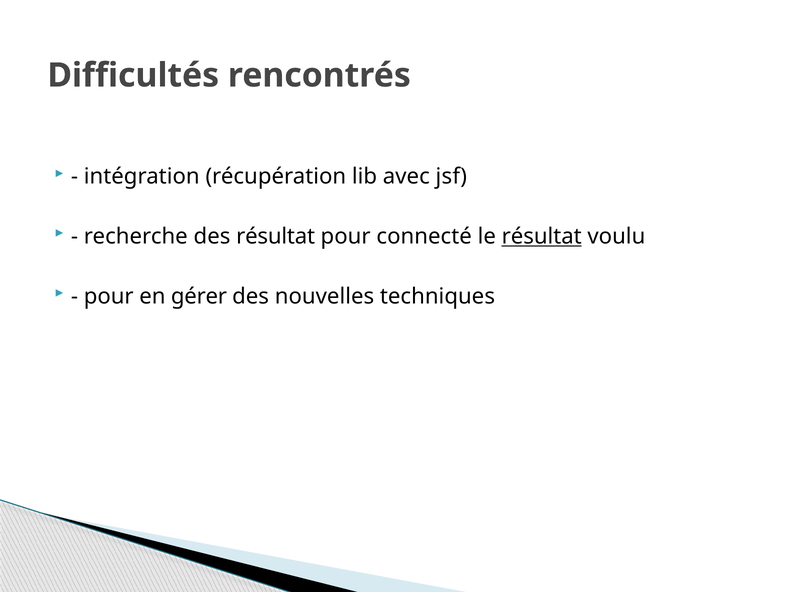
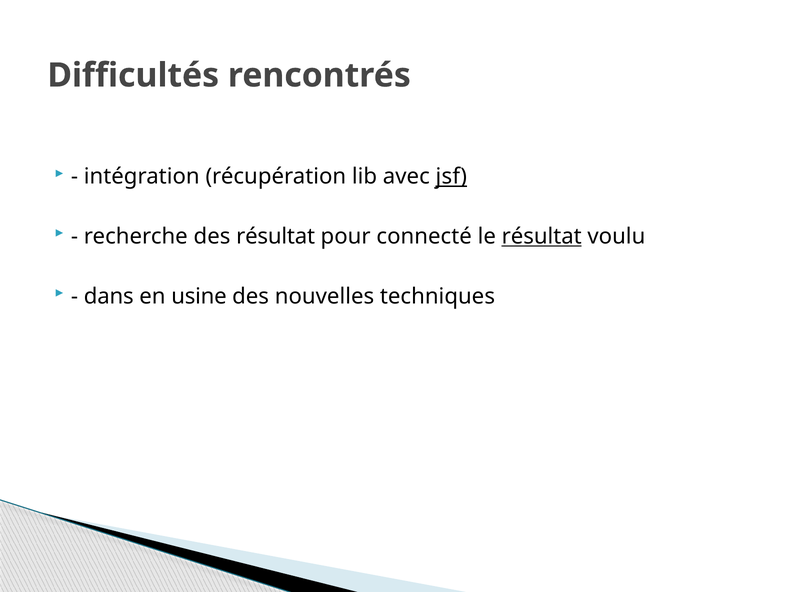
jsf underline: none -> present (451, 177)
pour: pour -> dans (109, 297)
gérer: gérer -> usine (199, 297)
